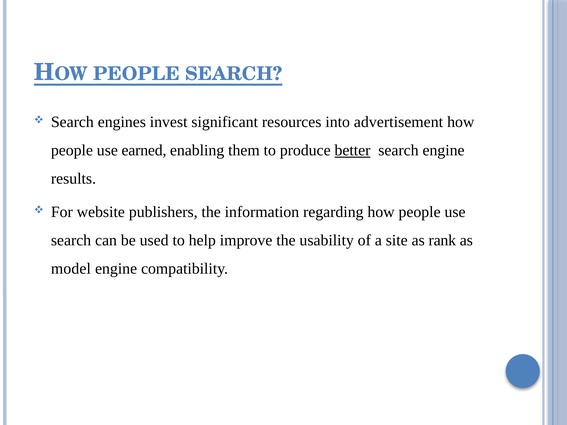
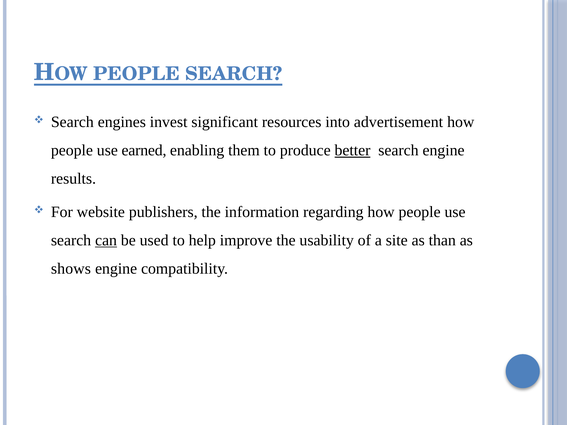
can underline: none -> present (106, 240)
rank: rank -> than (442, 240)
model: model -> shows (71, 269)
